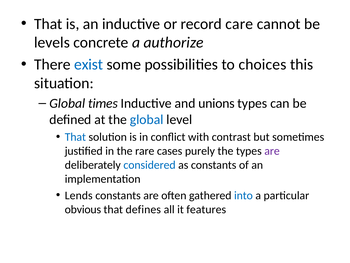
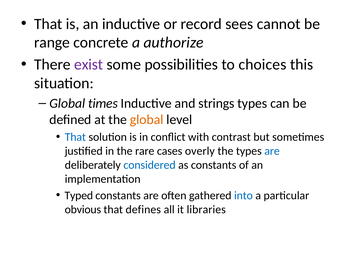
care: care -> sees (239, 24)
levels: levels -> range (52, 43)
exist colour: blue -> purple (89, 64)
unions: unions -> strings (216, 103)
global colour: blue -> orange (147, 119)
purely: purely -> overly (200, 151)
are colour: purple -> blue (272, 151)
Lends: Lends -> Typed (79, 195)
features: features -> libraries (206, 209)
